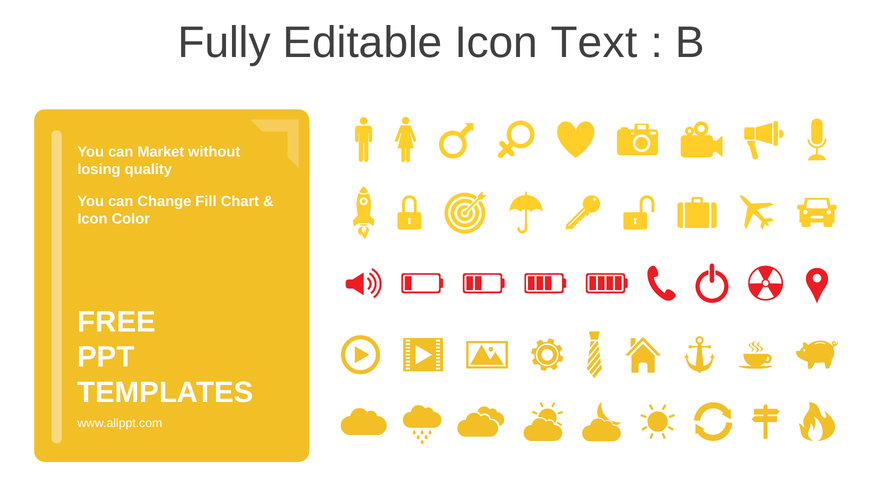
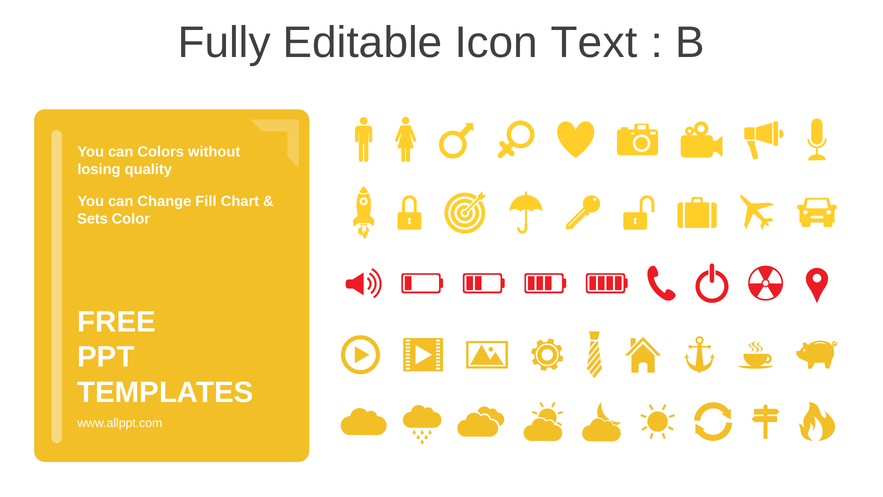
Market: Market -> Colors (161, 152)
Icon: Icon -> Sets (93, 219)
